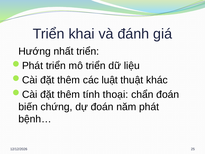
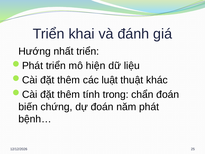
mô triển: triển -> hiện (96, 66)
thoại: thoại -> trong (116, 94)
